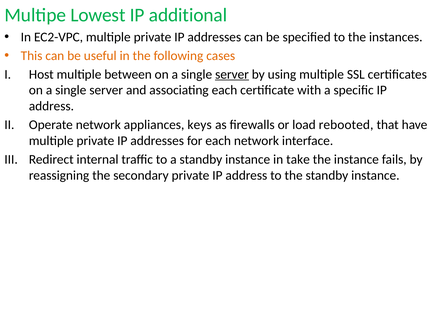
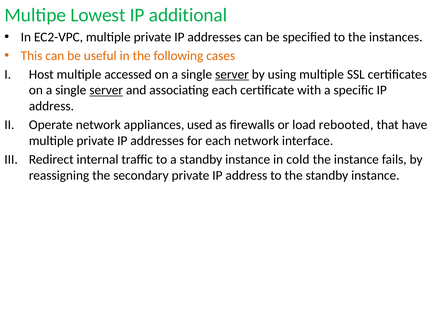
between: between -> accessed (128, 74)
server underline: none -> present (106, 90)
keys: keys -> used (200, 125)
take: take -> cold (298, 159)
